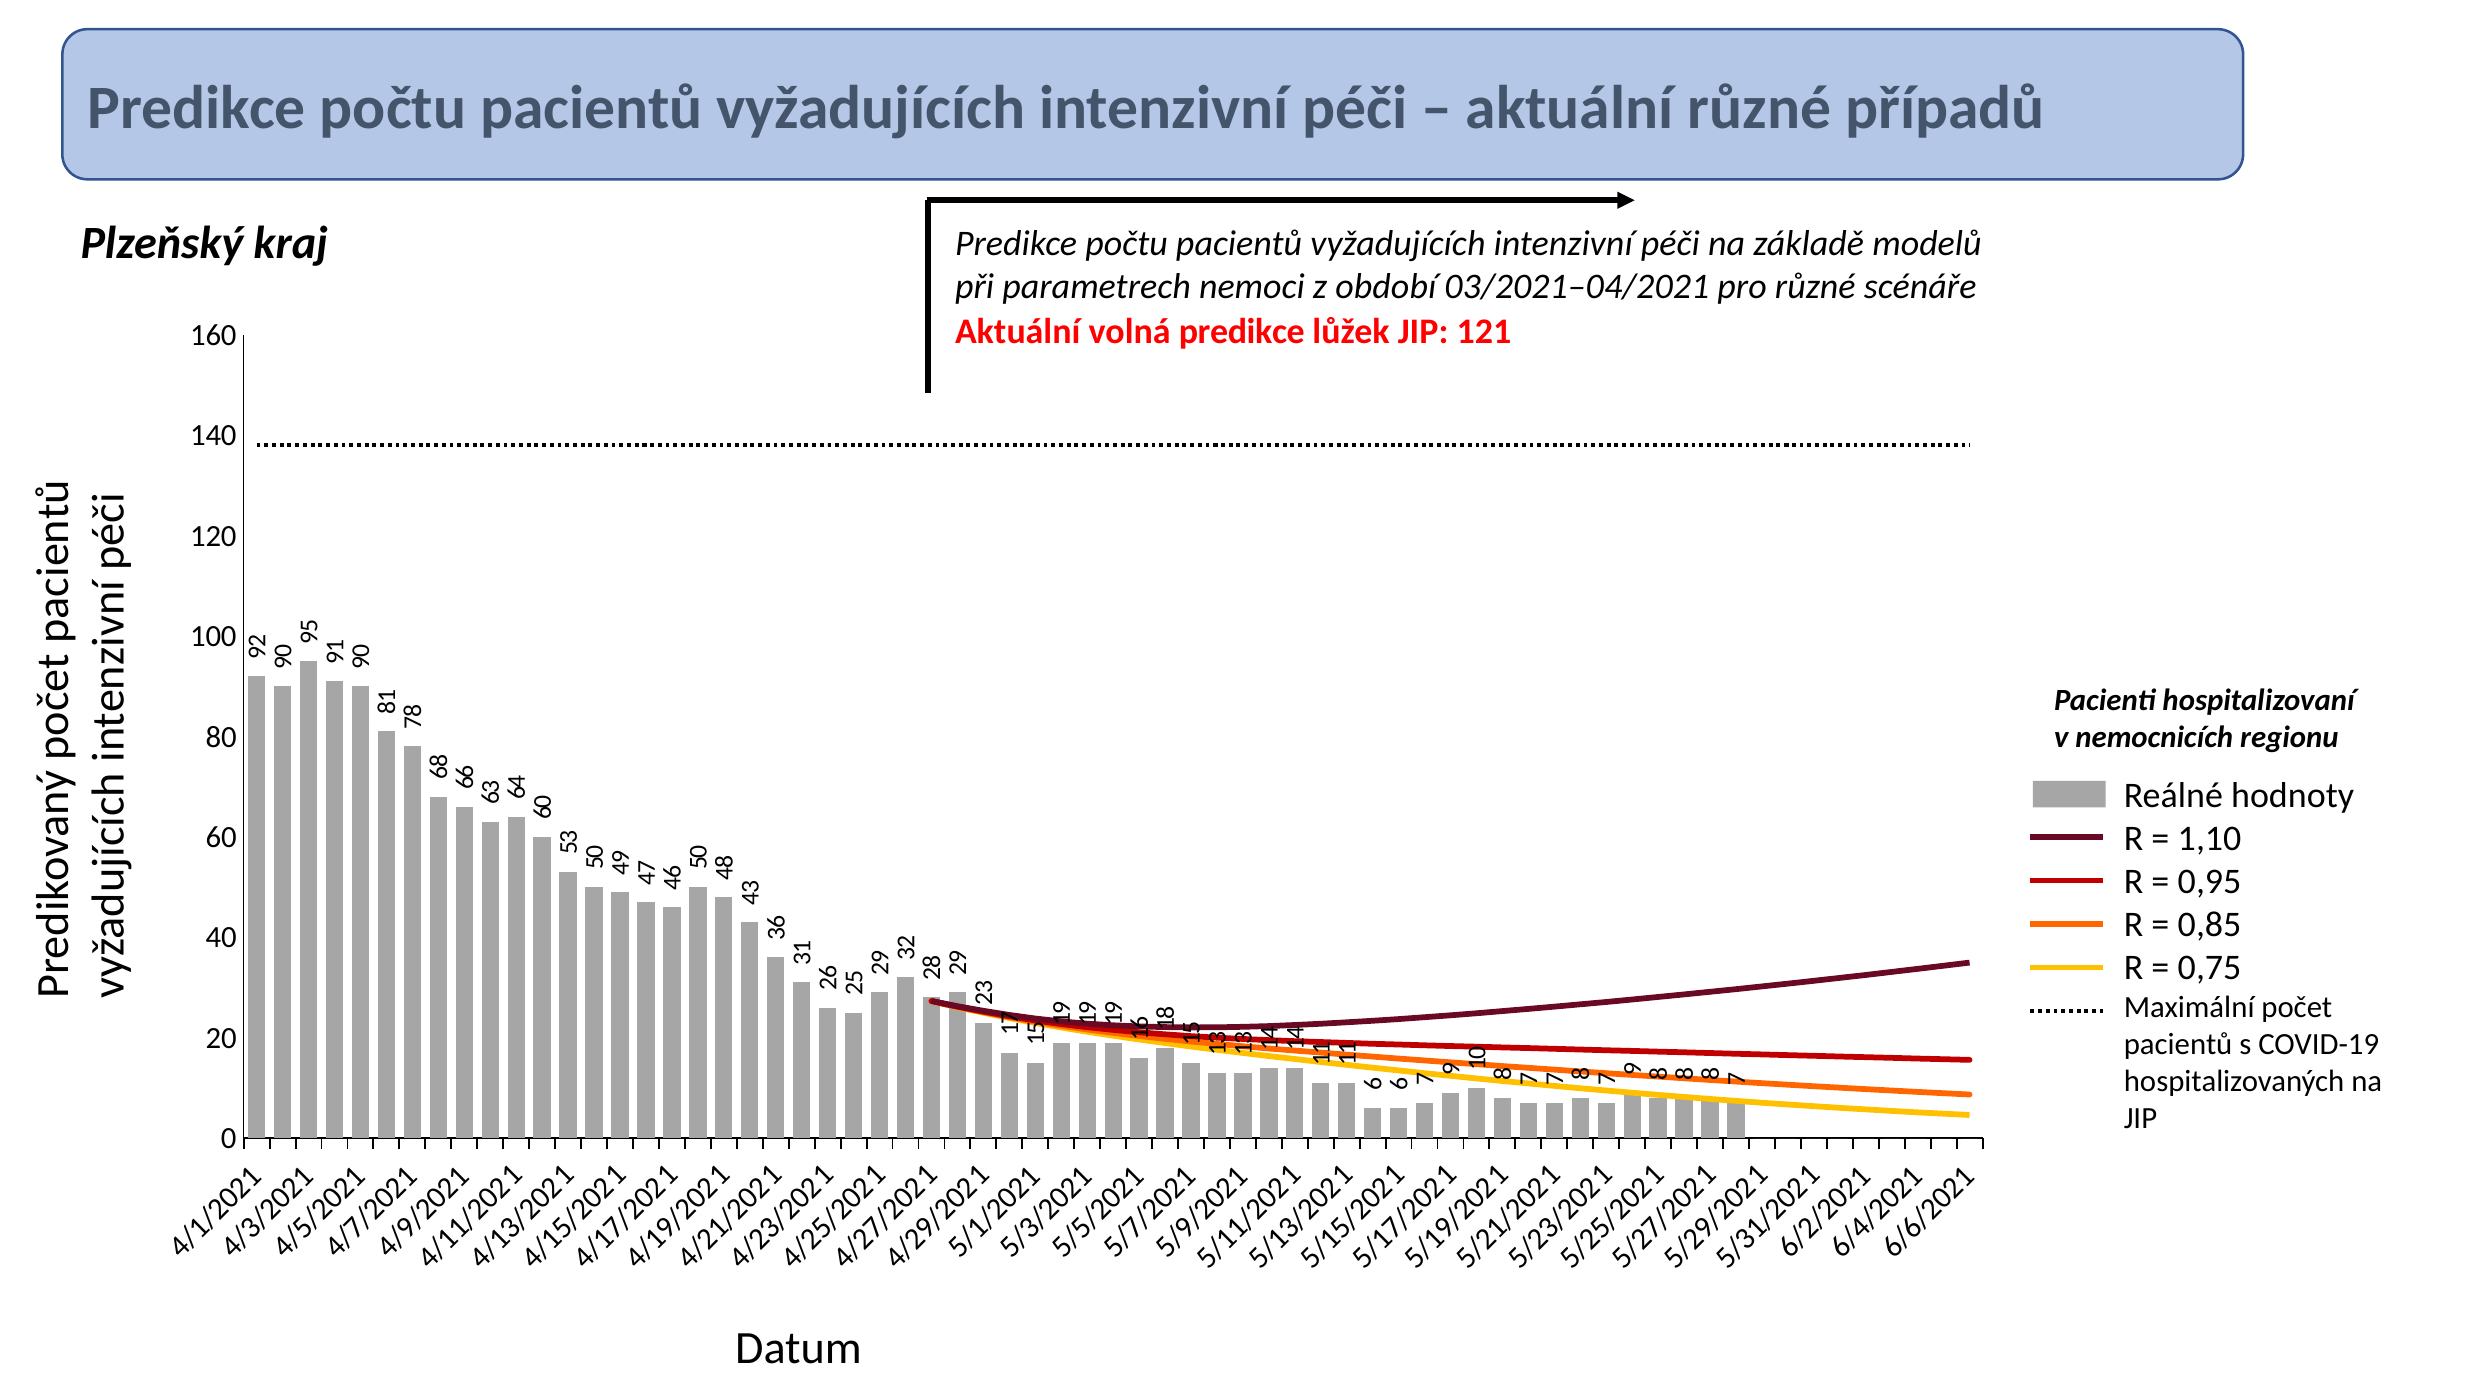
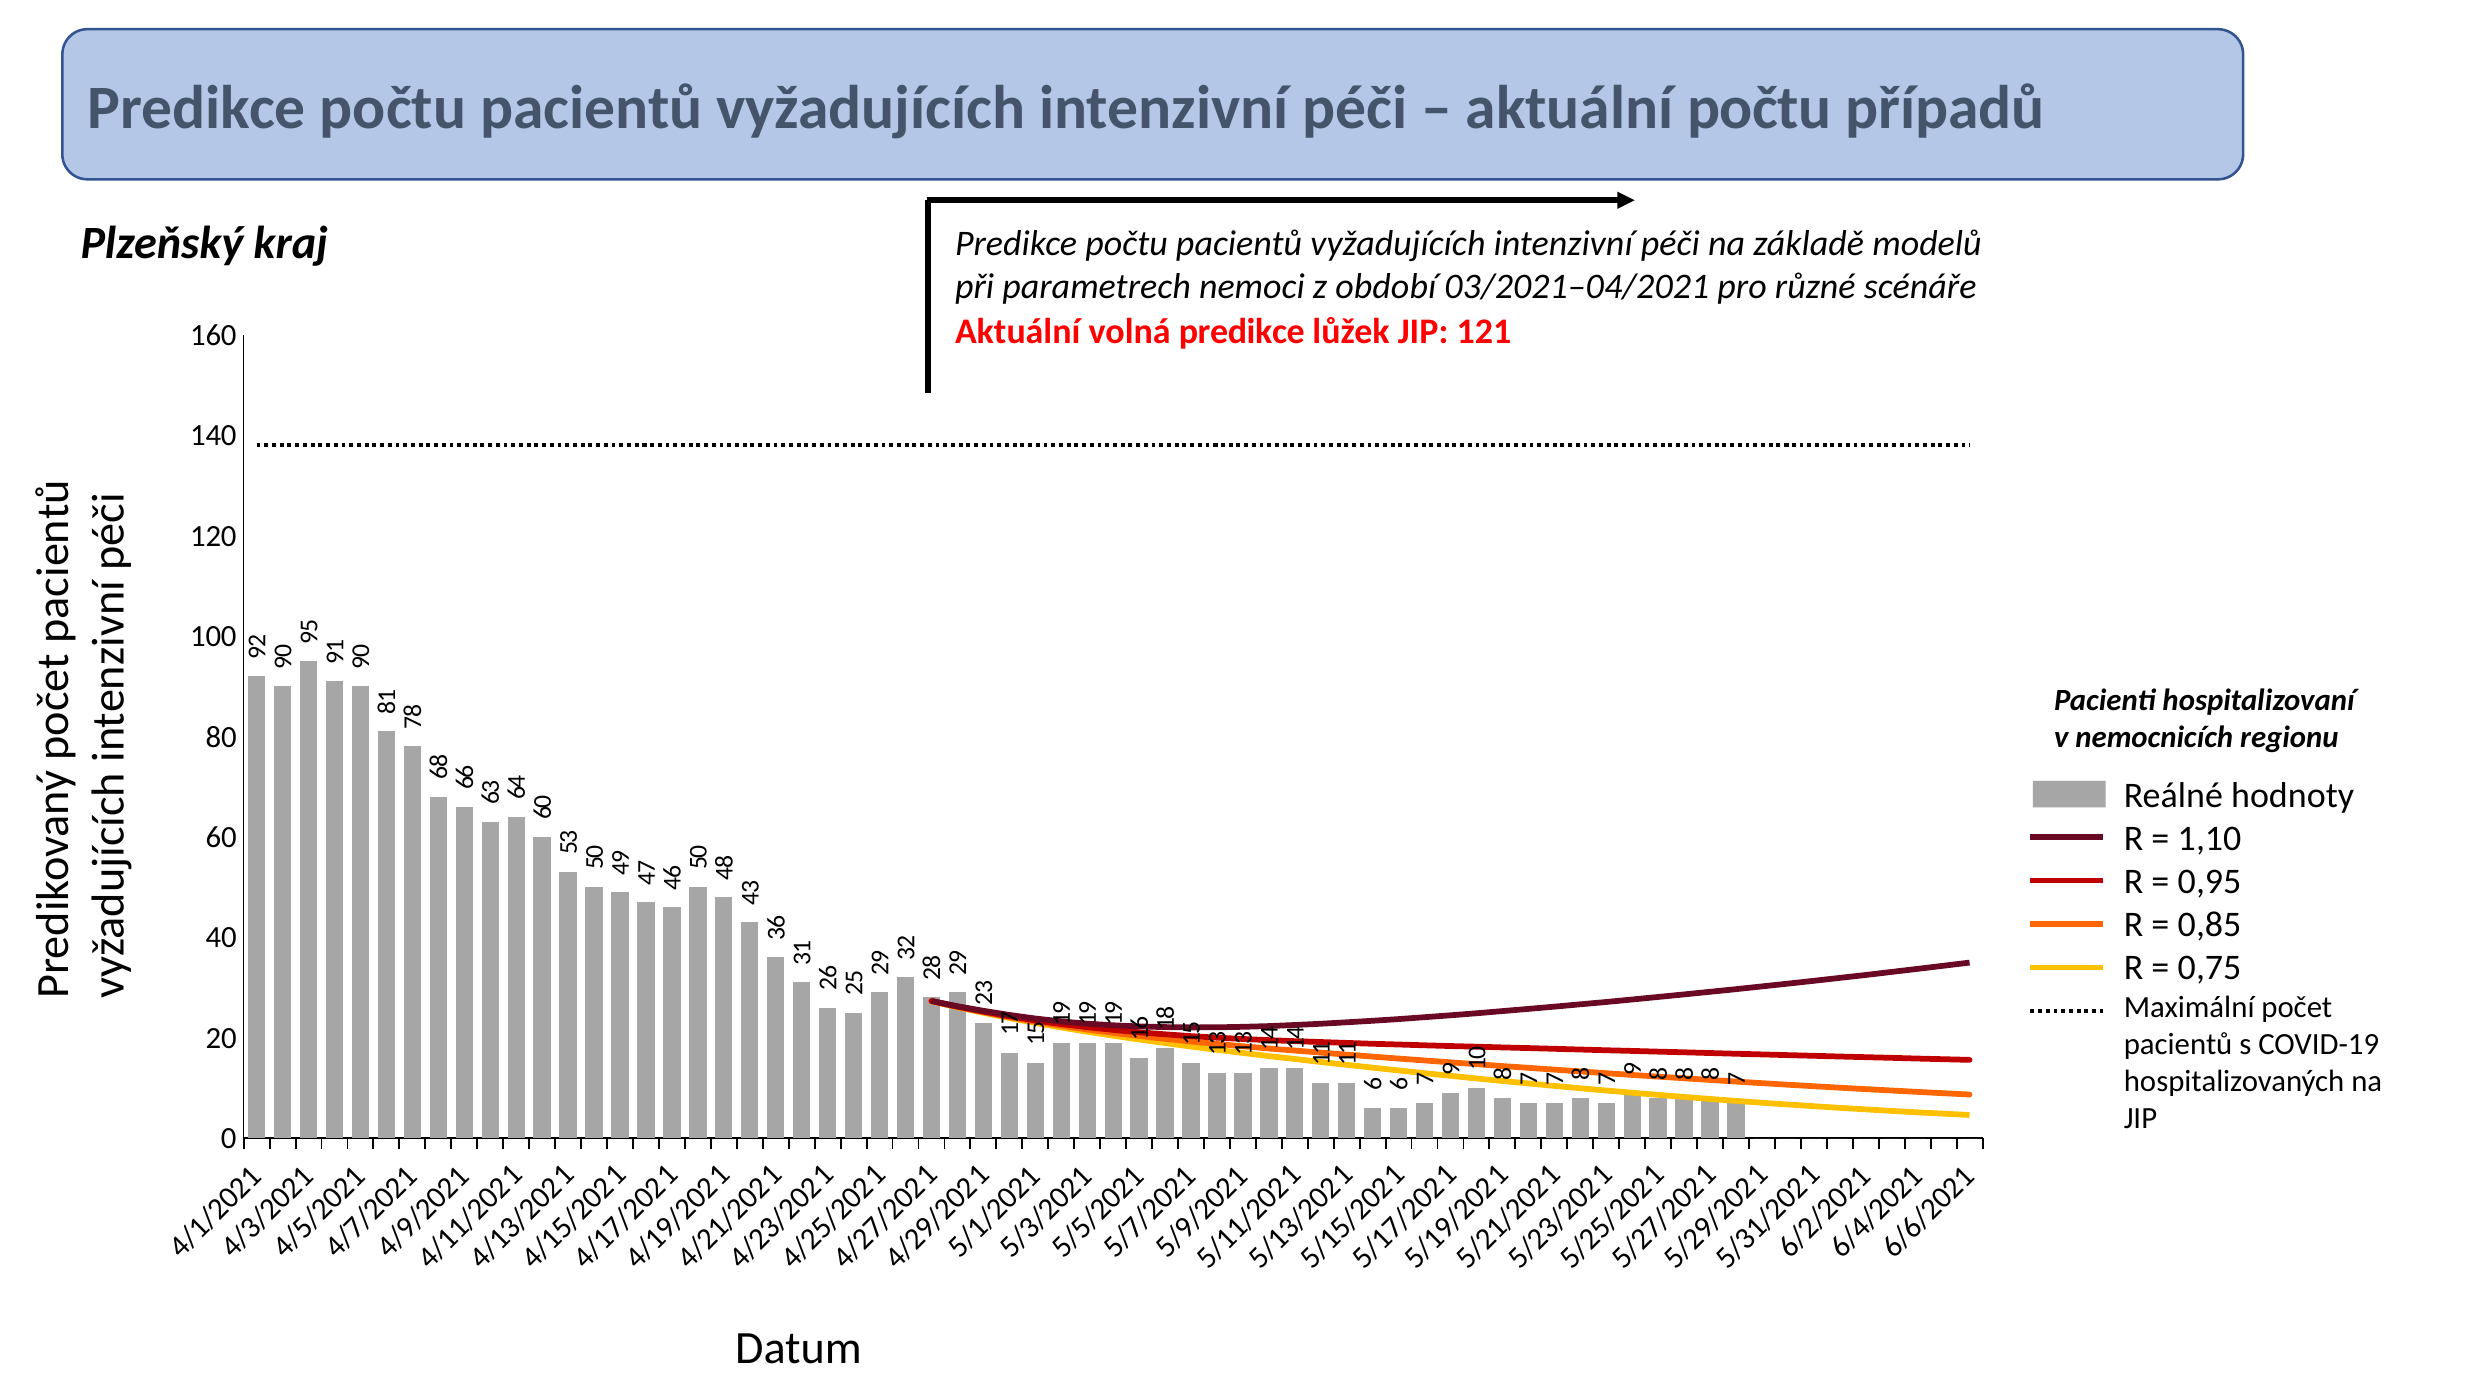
aktuální různé: různé -> počtu (1760, 108)
